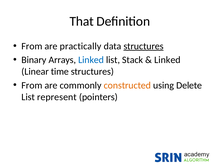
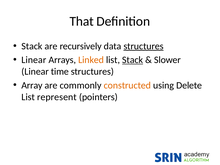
From: From -> Stack (32, 46)
practically: practically -> recursively (81, 46)
Binary: Binary -> Linear (34, 60)
Linked colour: blue -> orange (91, 60)
Stack underline: none -> present (133, 60)
Linked: Linked -> Slower (167, 60)
From: From -> Array (32, 85)
